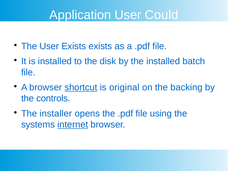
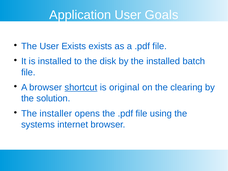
Could: Could -> Goals (162, 15)
backing: backing -> clearing (186, 87)
controls: controls -> solution (53, 98)
internet underline: present -> none (73, 125)
